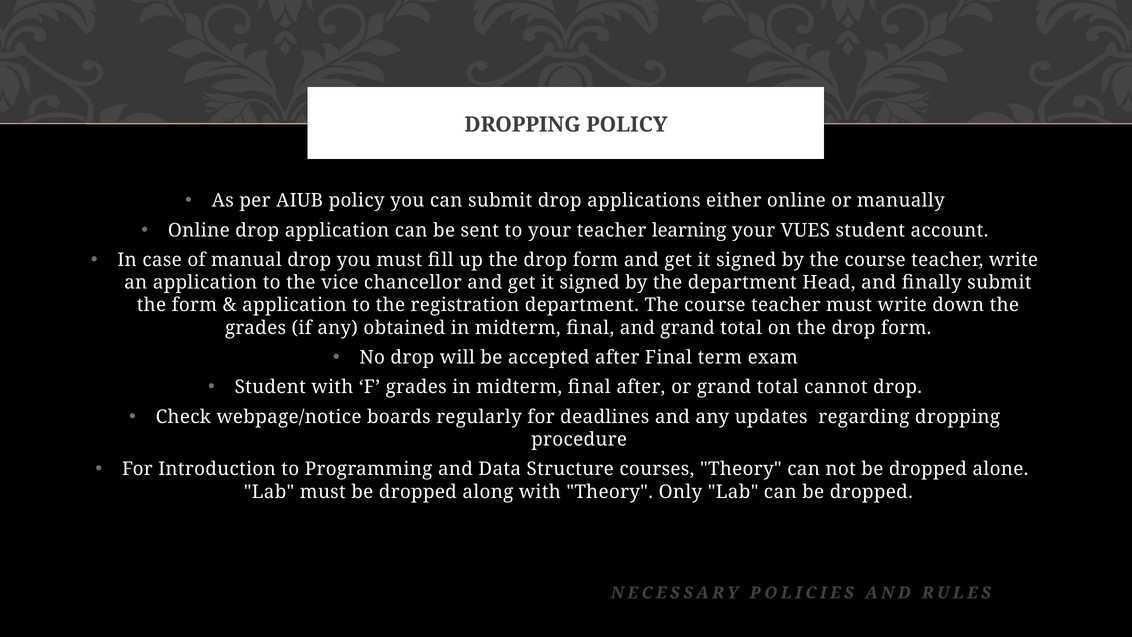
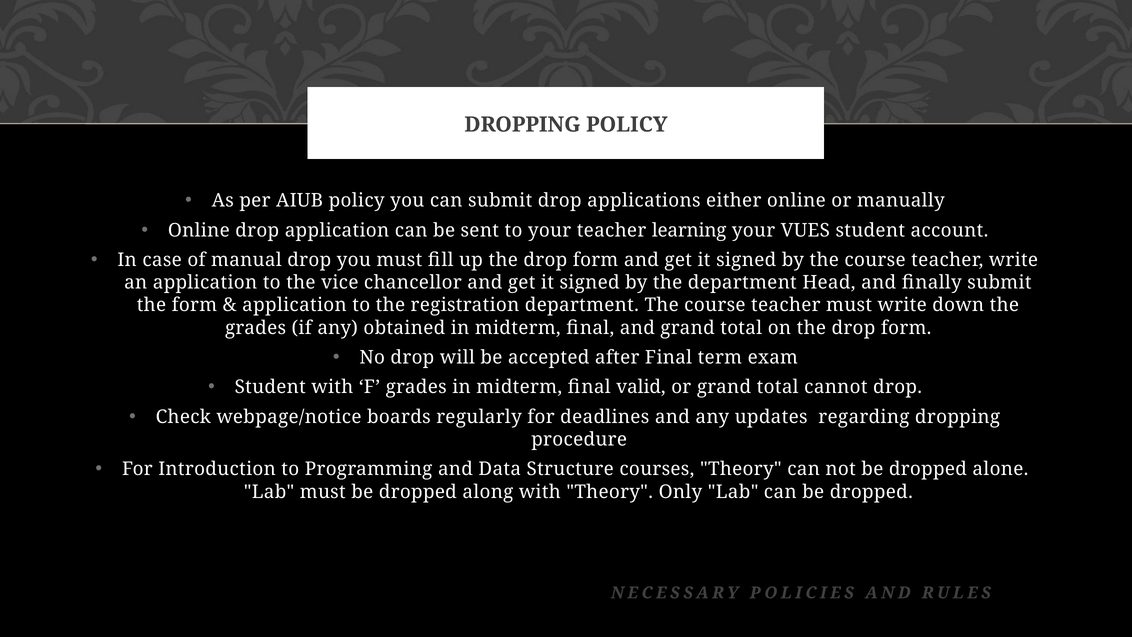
final after: after -> valid (641, 387)
